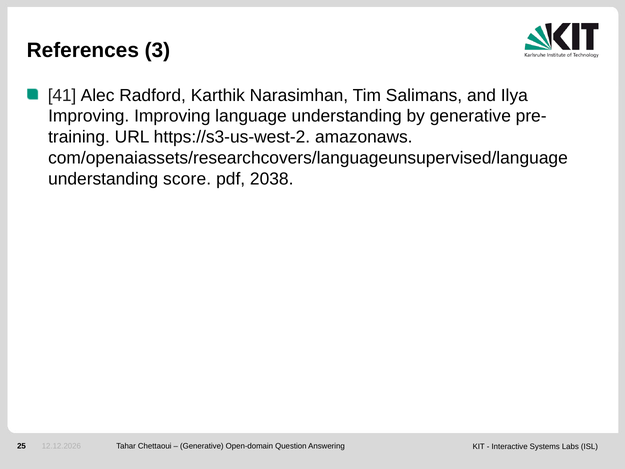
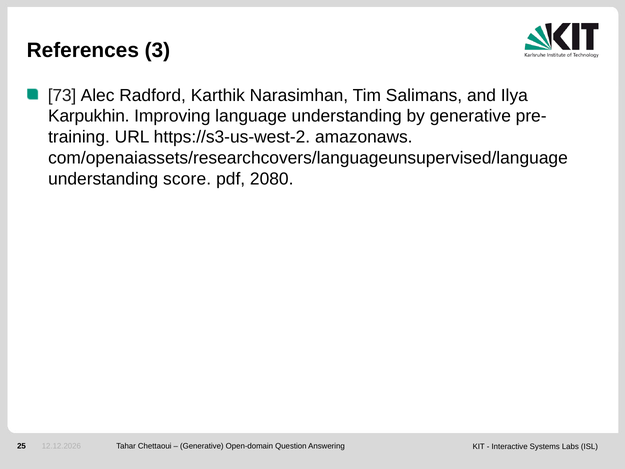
41: 41 -> 73 (62, 95)
Improving: Improving -> Karpukhin (89, 116)
2038: 2038 -> 2080 (272, 179)
